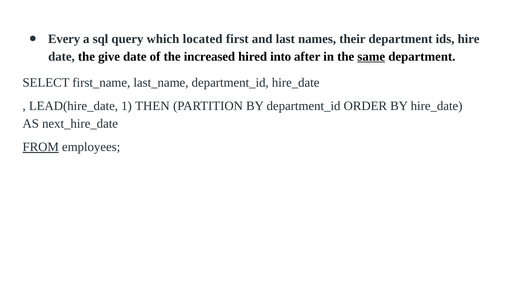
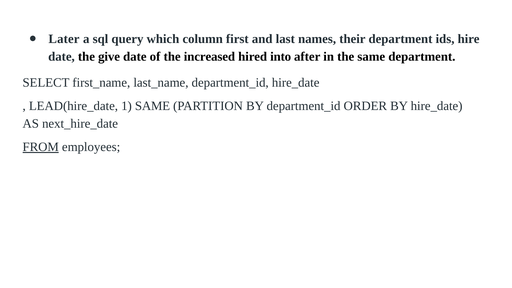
Every: Every -> Later (64, 39)
located: located -> column (203, 39)
same underline: present -> none (371, 56)
1 THEN: THEN -> SAME (153, 106)
